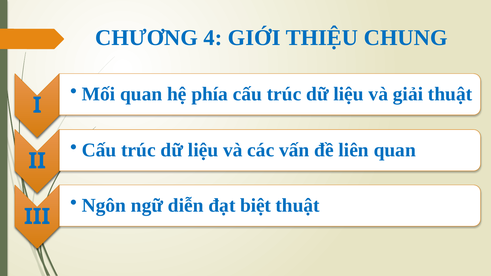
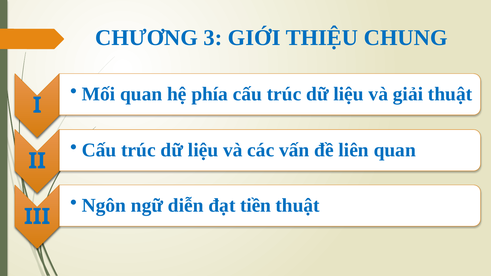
4: 4 -> 3 (213, 38)
biệt: biệt -> tiền (256, 206)
